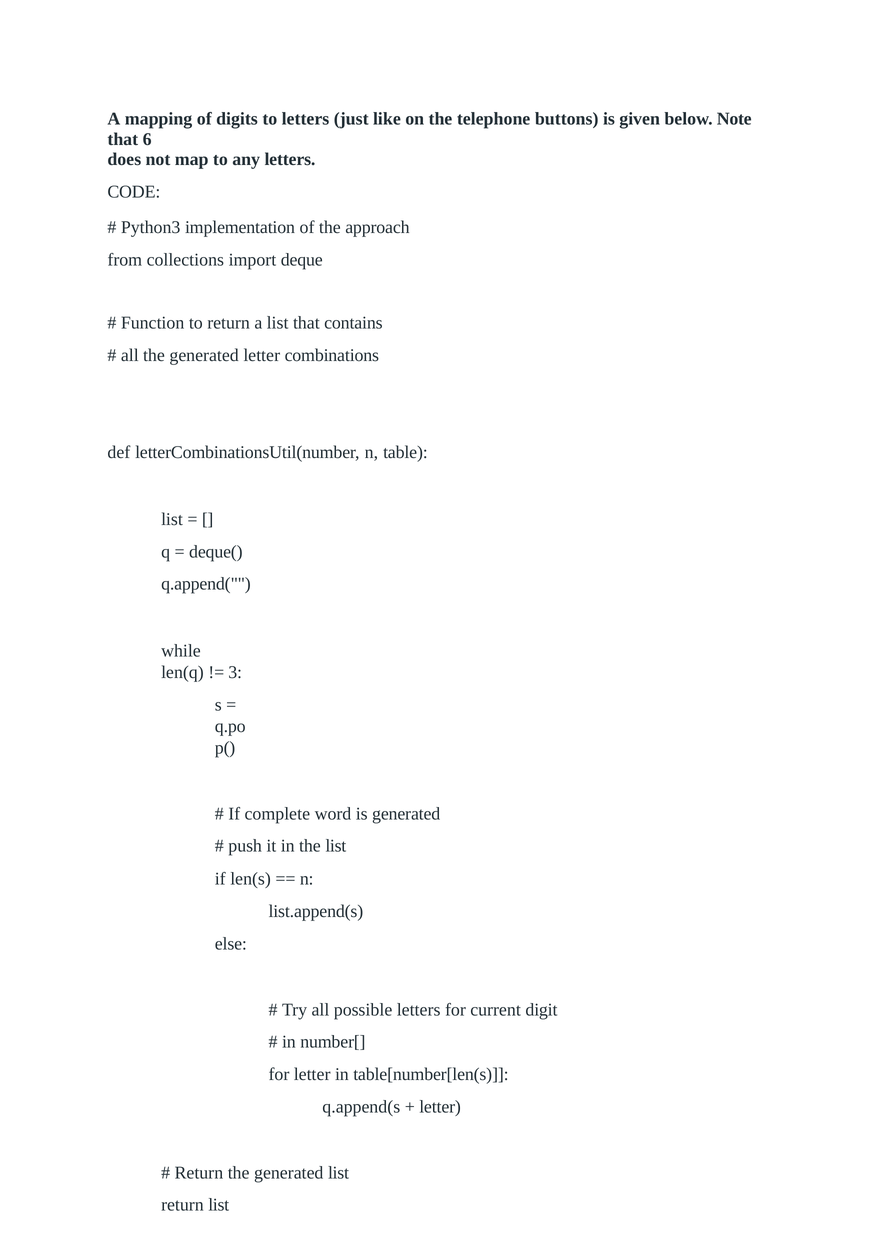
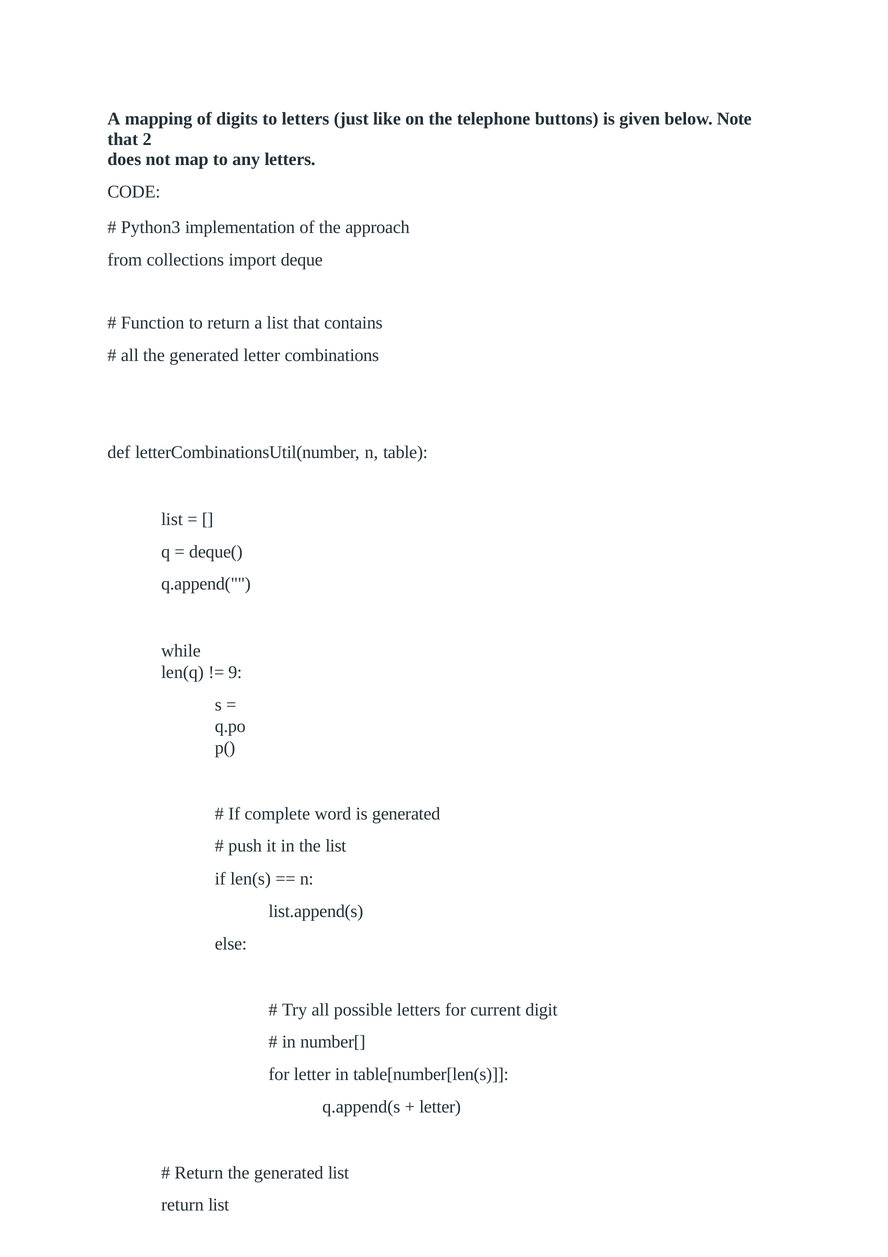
6: 6 -> 2 (147, 139)
3: 3 -> 9 (235, 672)
